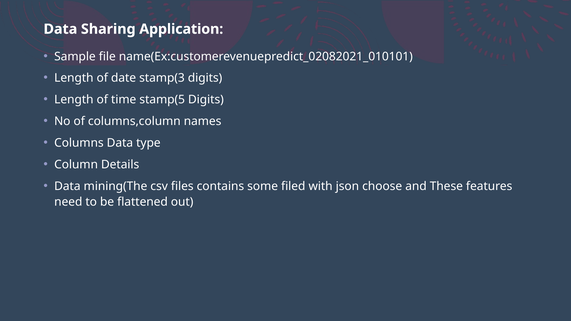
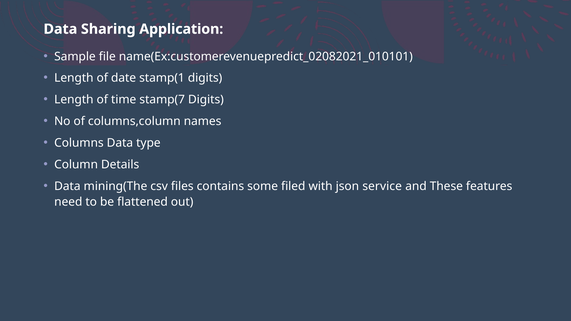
stamp(3: stamp(3 -> stamp(1 (162, 78)
stamp(5: stamp(5 -> stamp(7 (162, 100)
choose: choose -> service (382, 186)
